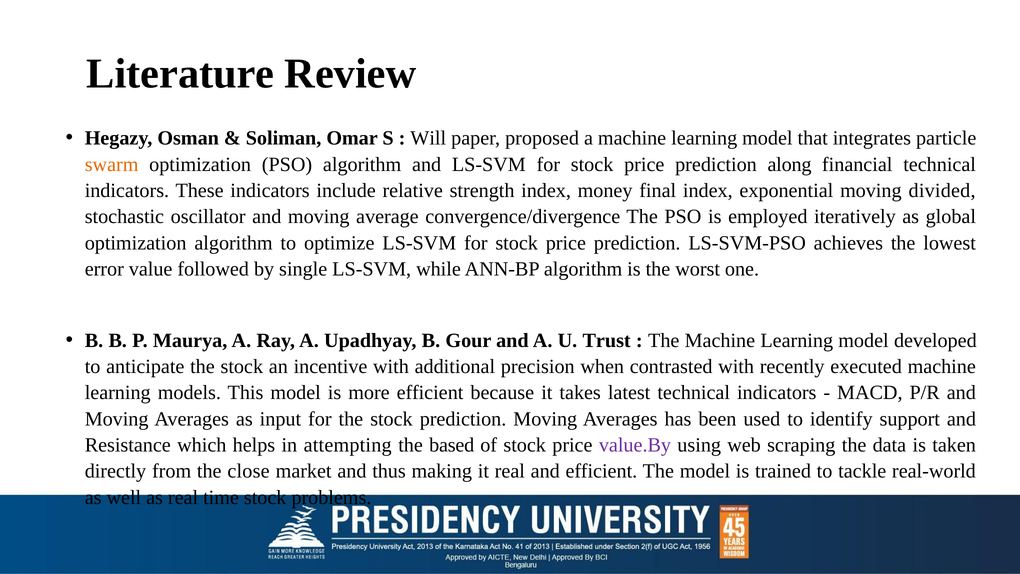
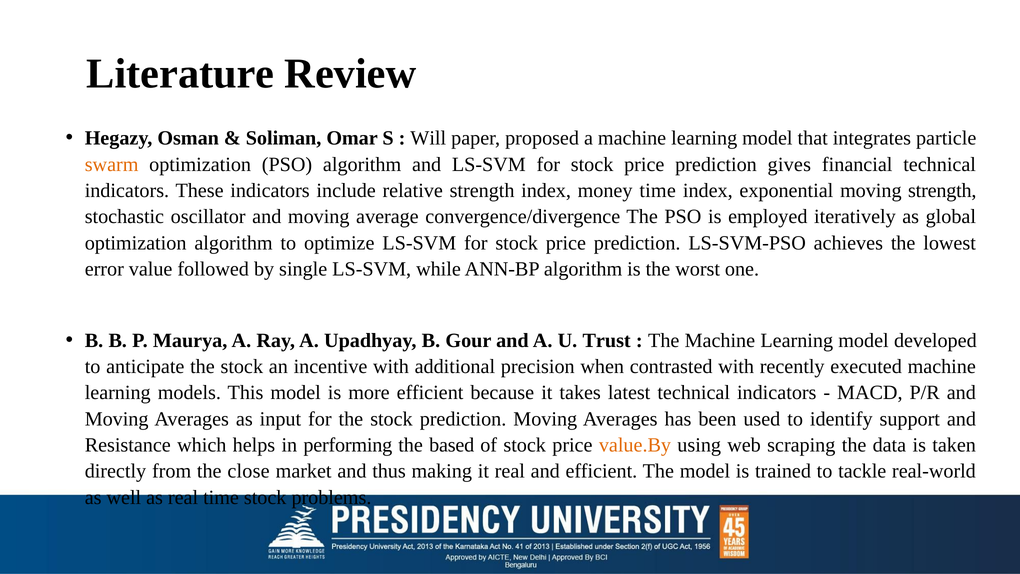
along: along -> gives (789, 164)
money final: final -> time (658, 190)
moving divided: divided -> strength (942, 190)
attempting: attempting -> performing (348, 445)
value.By colour: purple -> orange (635, 445)
